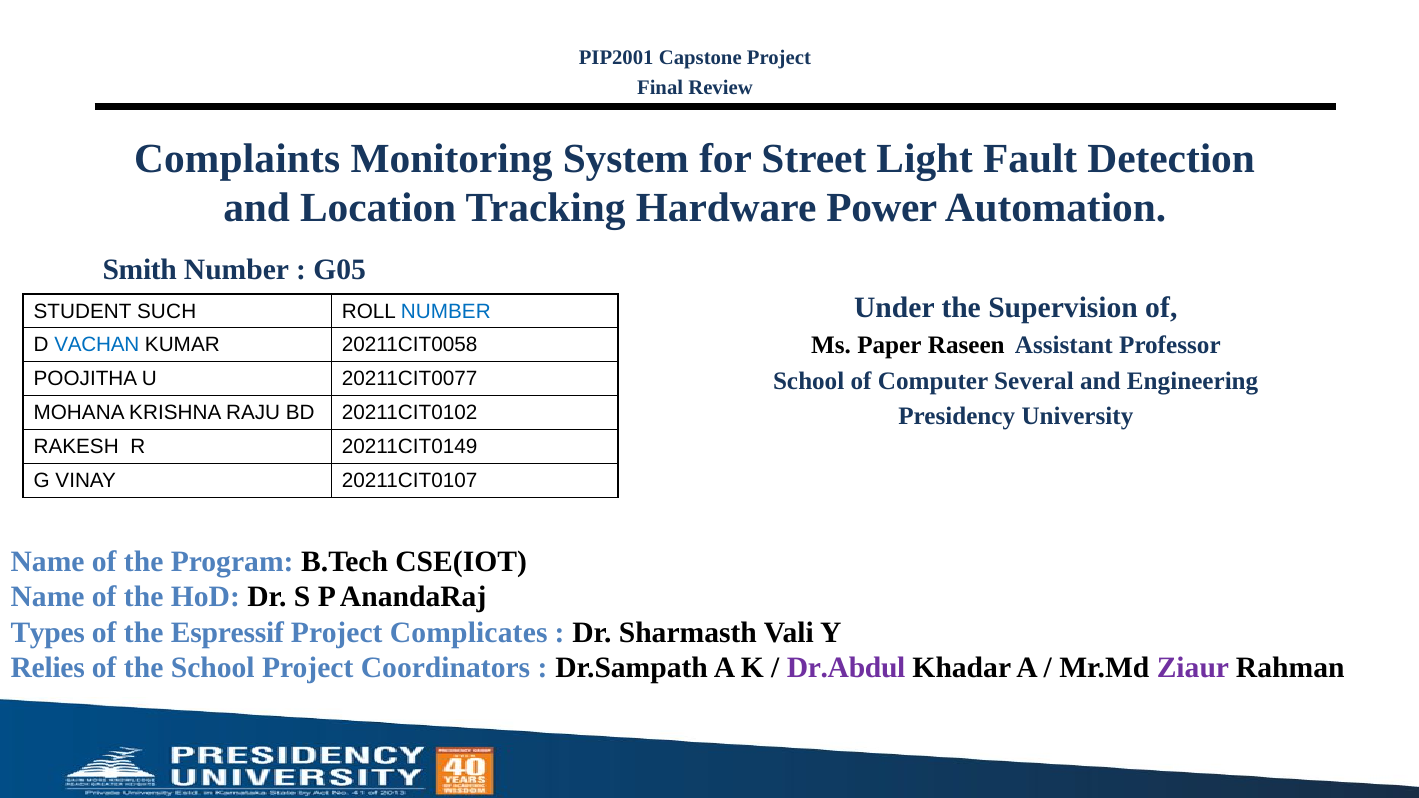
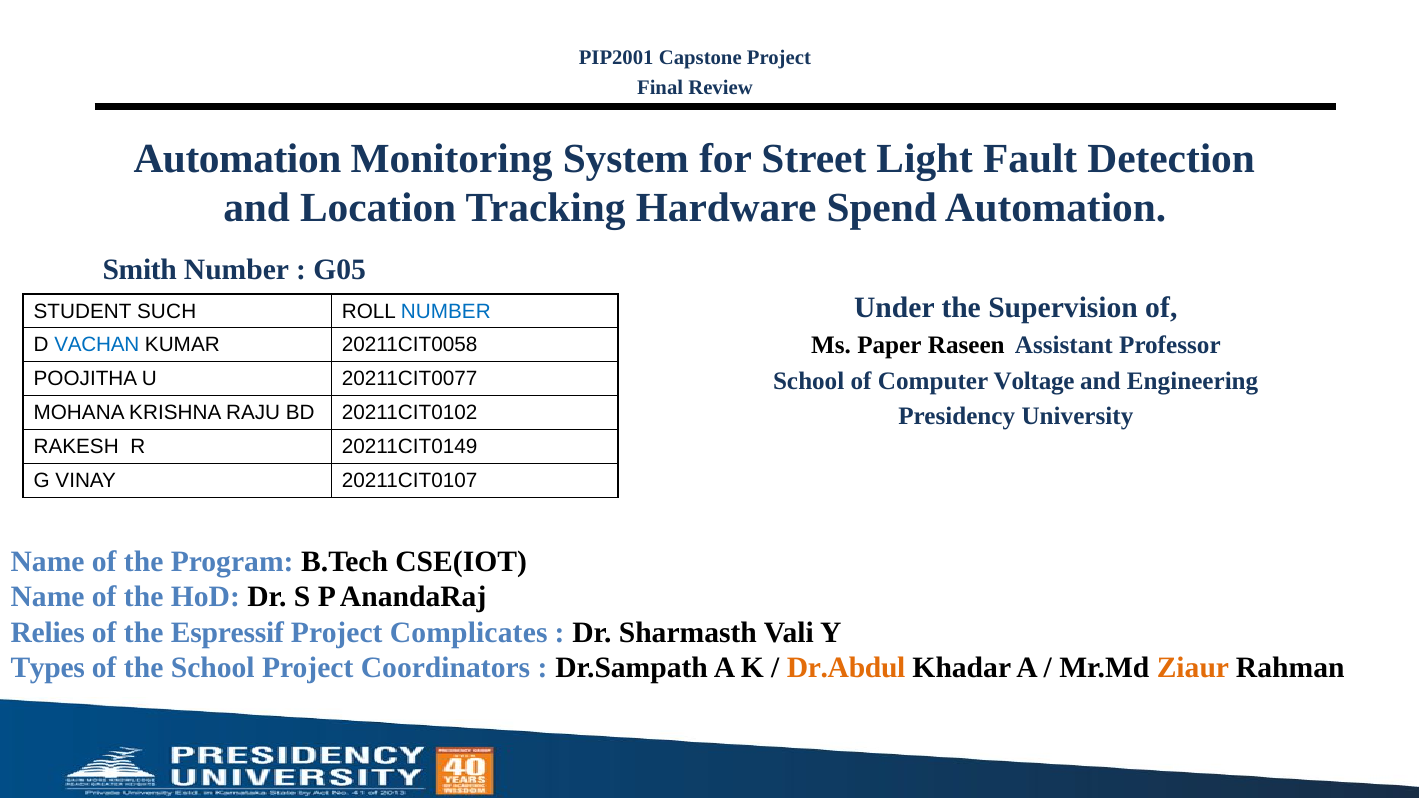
Complaints: Complaints -> Automation (237, 159)
Power: Power -> Spend (882, 208)
Several: Several -> Voltage (1034, 381)
Types: Types -> Relies (48, 633)
Relies: Relies -> Types (48, 668)
Dr.Abdul colour: purple -> orange (846, 668)
Ziaur colour: purple -> orange (1193, 668)
